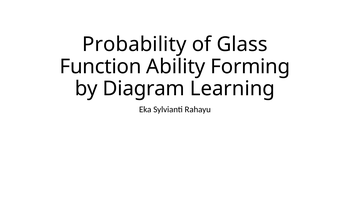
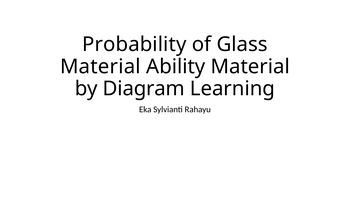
Function: Function -> Material (100, 66)
Ability Forming: Forming -> Material (250, 66)
